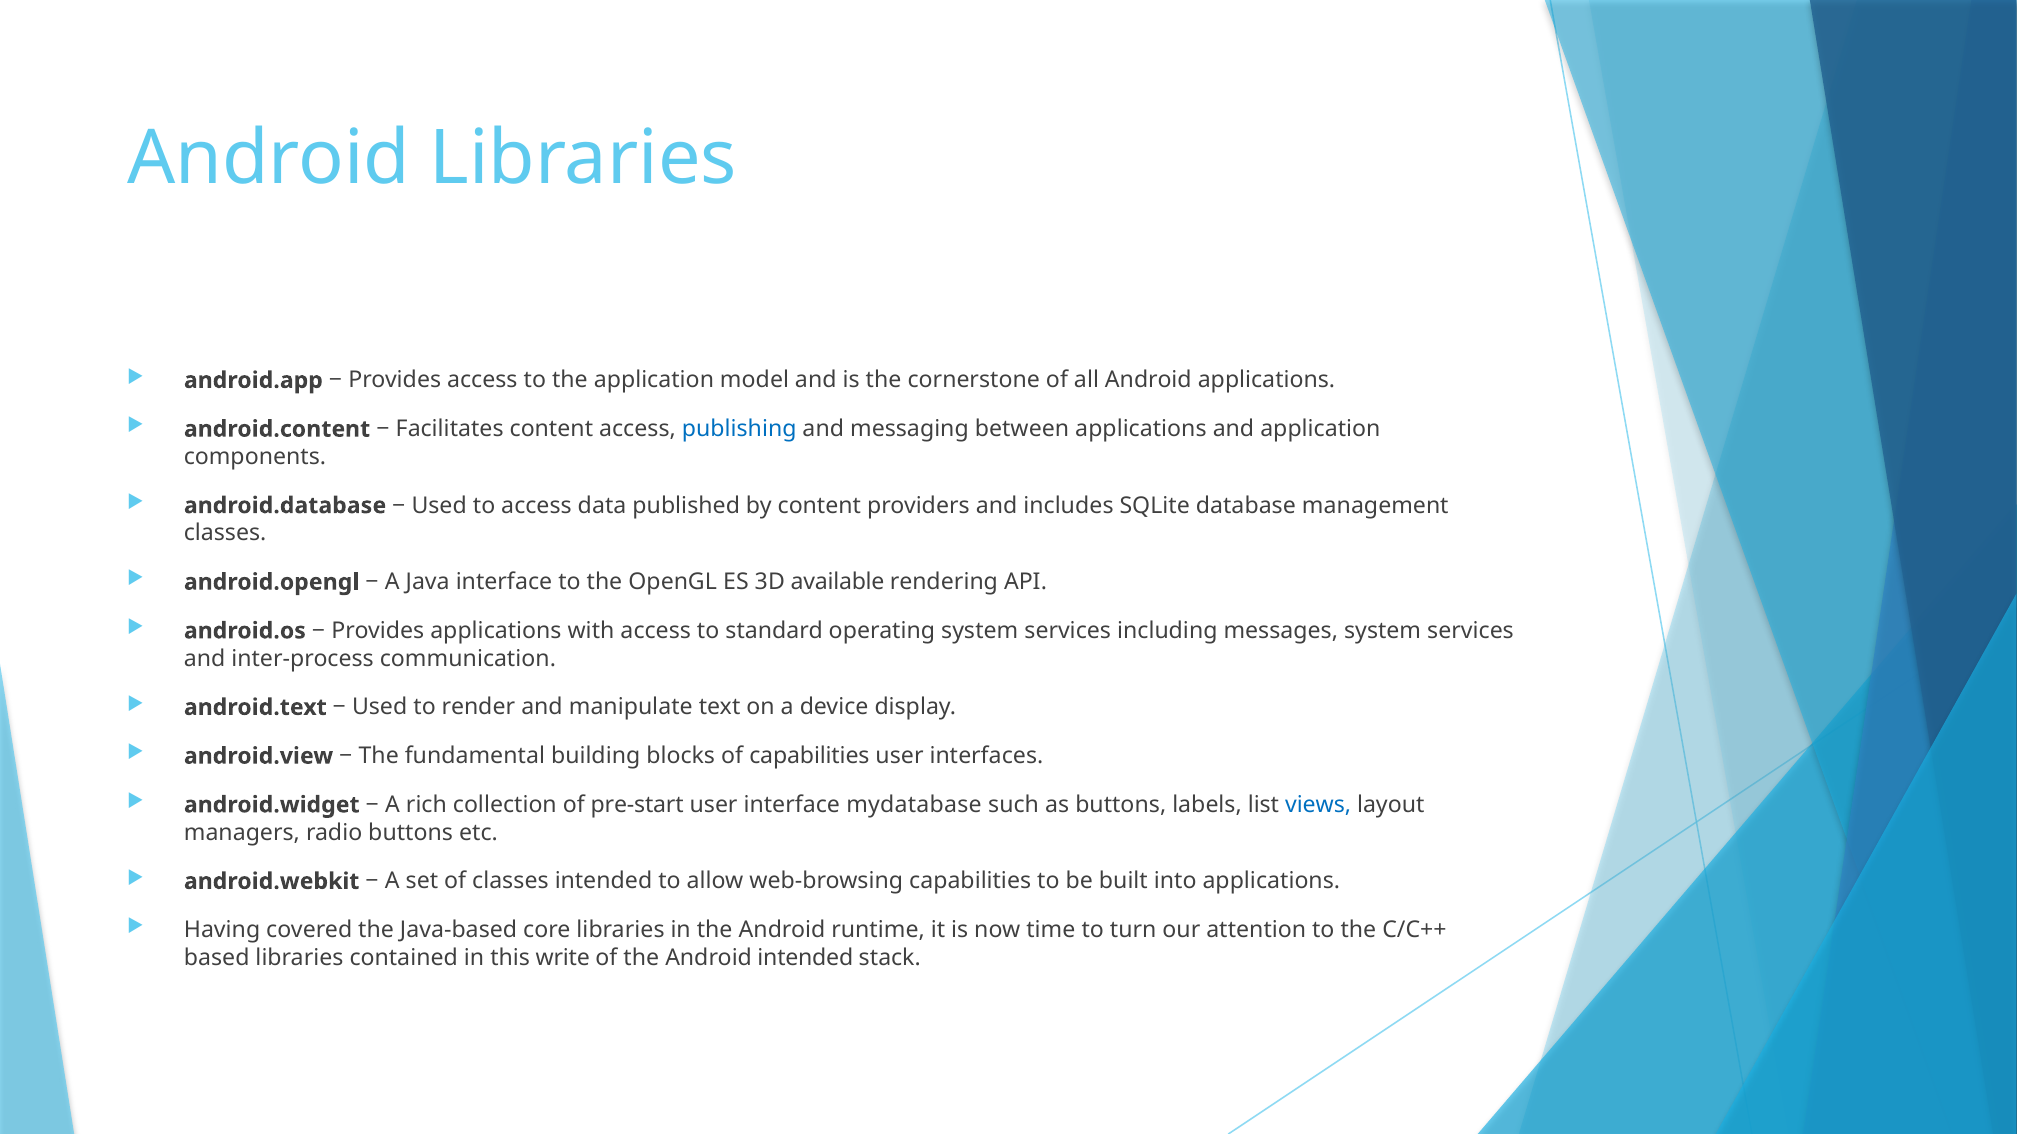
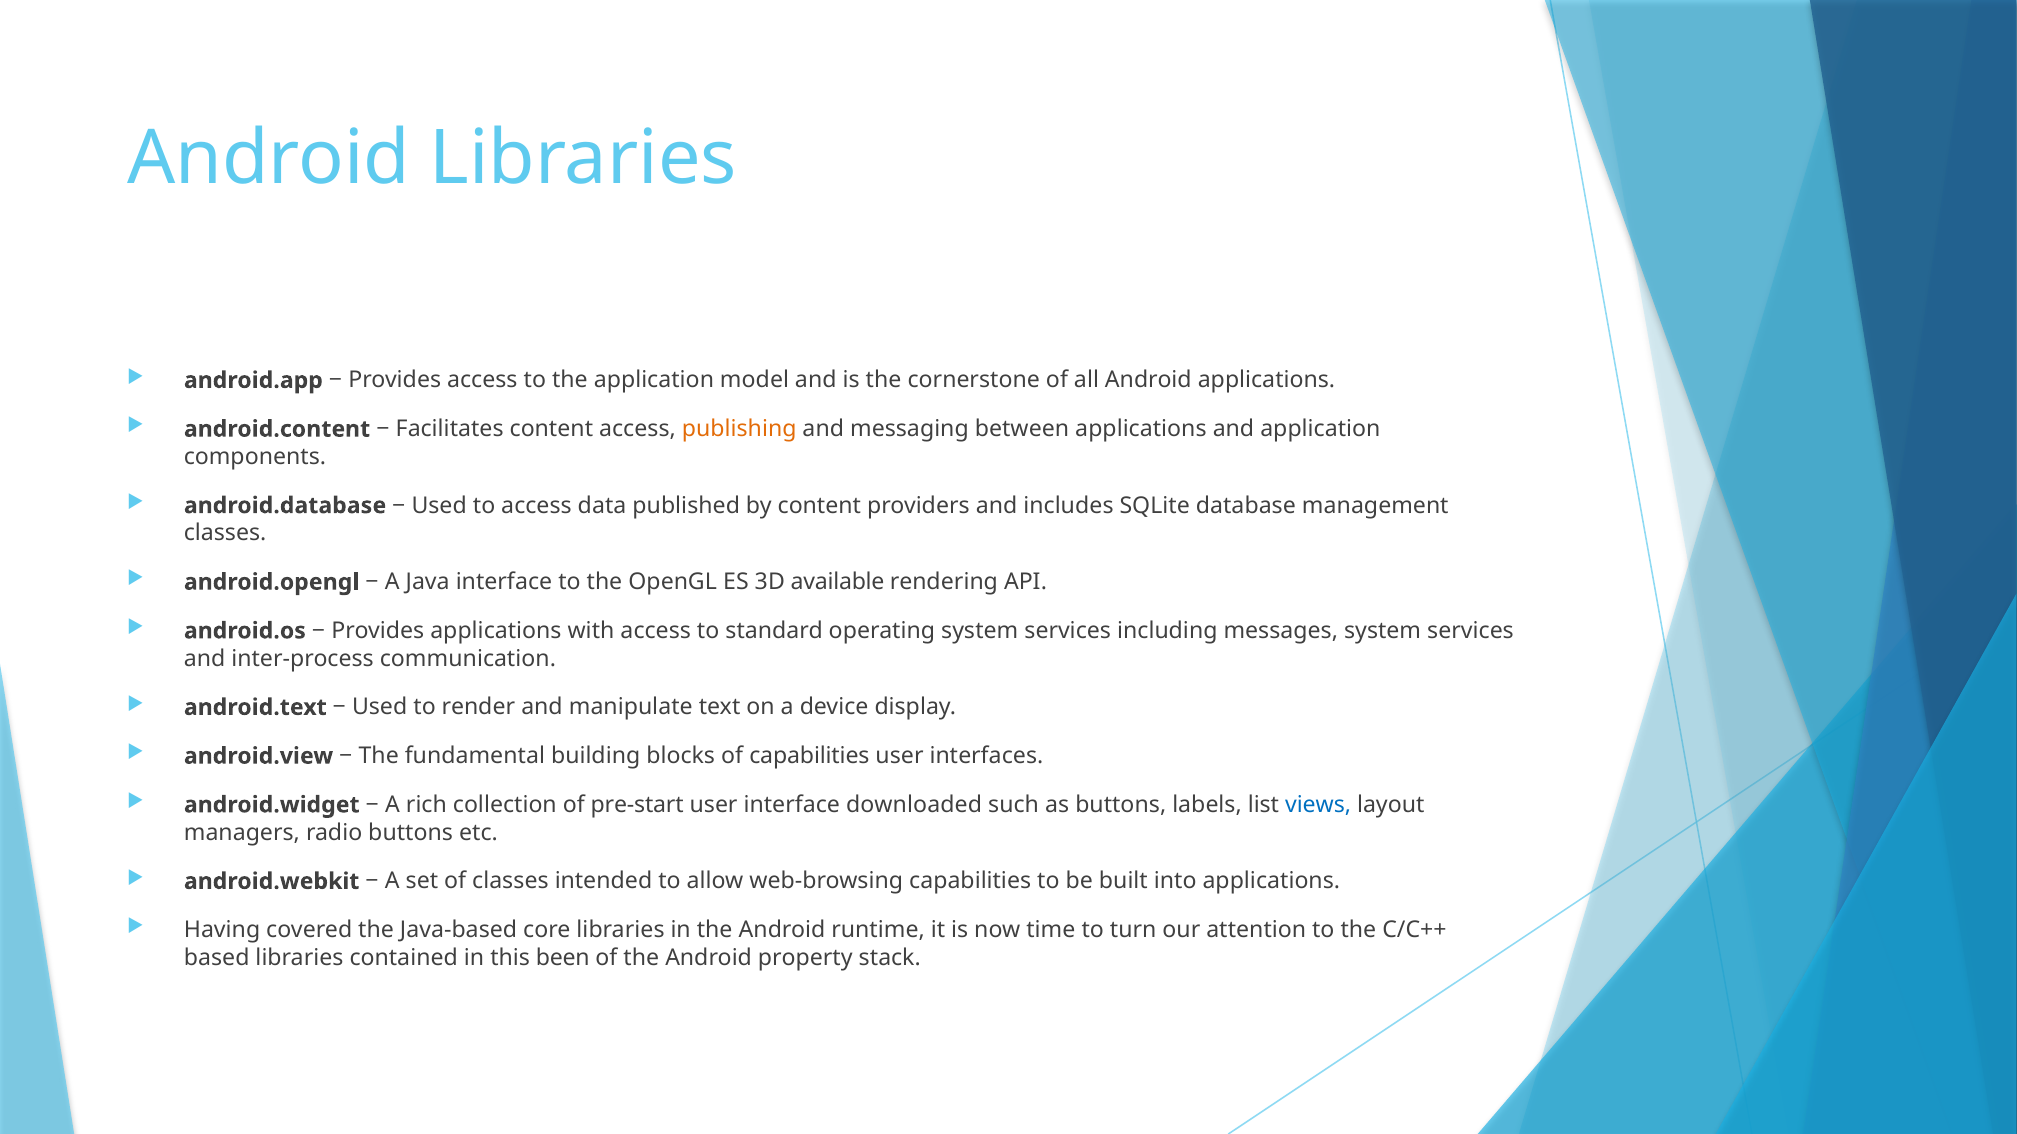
publishing colour: blue -> orange (739, 429)
mydatabase: mydatabase -> downloaded (914, 805)
write: write -> been (563, 958)
Android intended: intended -> property (805, 958)
